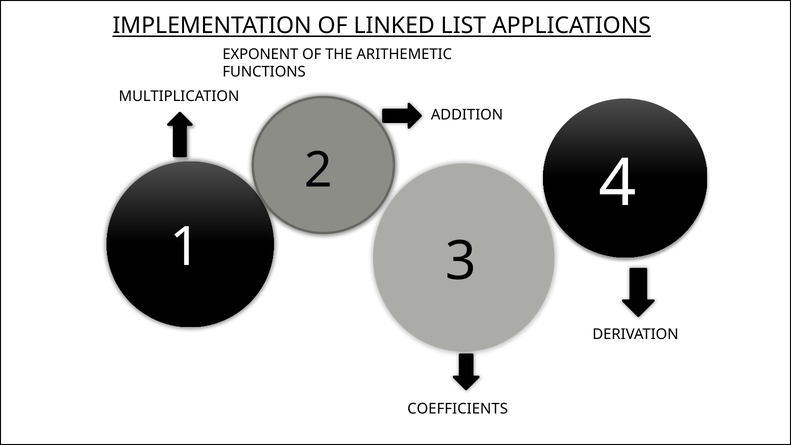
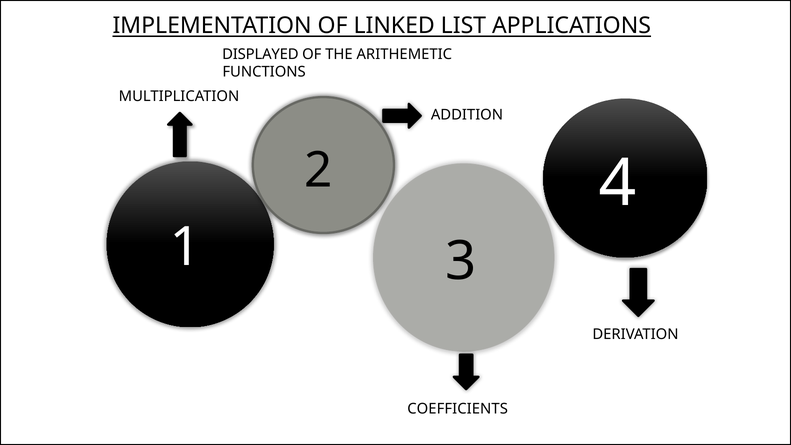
EXPONENT: EXPONENT -> DISPLAYED (260, 54)
